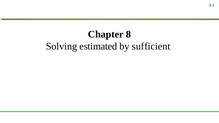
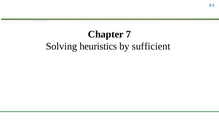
8: 8 -> 7 (128, 34)
estimated: estimated -> heuristics (98, 46)
